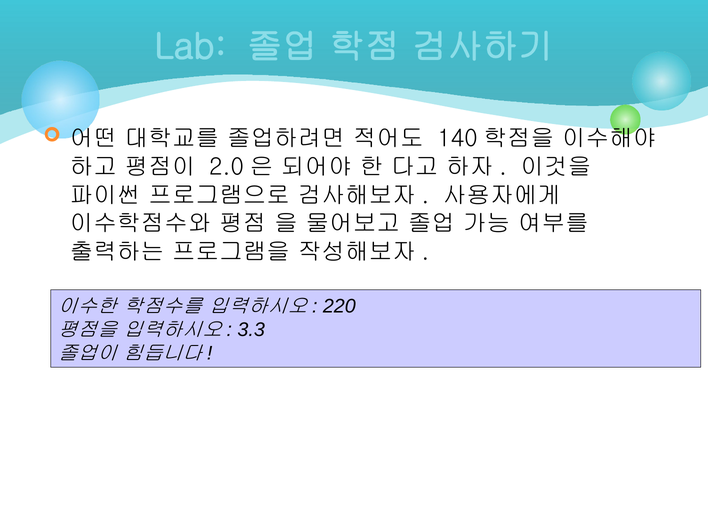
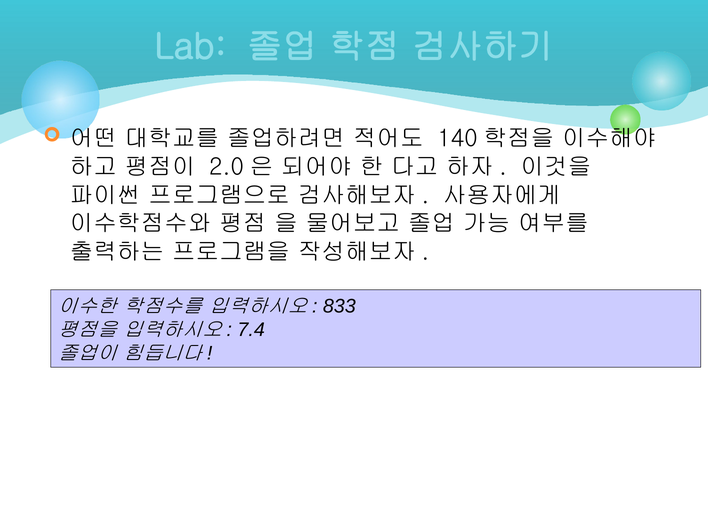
220: 220 -> 833 (339, 306)
3.3: 3.3 -> 7.4 (251, 330)
